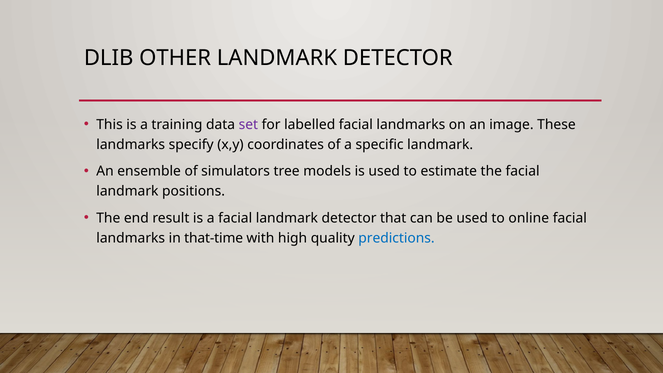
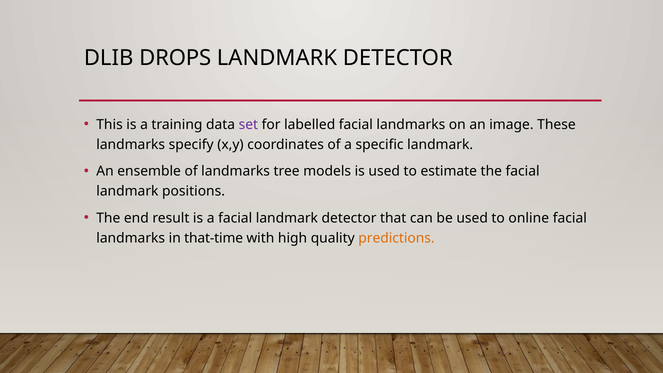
OTHER: OTHER -> DROPS (175, 58)
of simulators: simulators -> landmarks (236, 171)
predictions colour: blue -> orange (397, 238)
